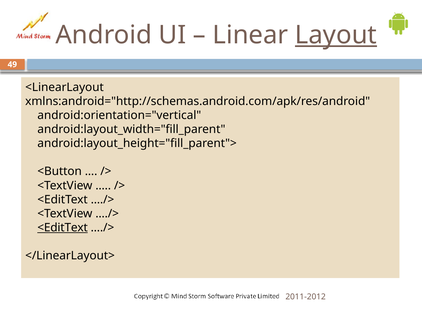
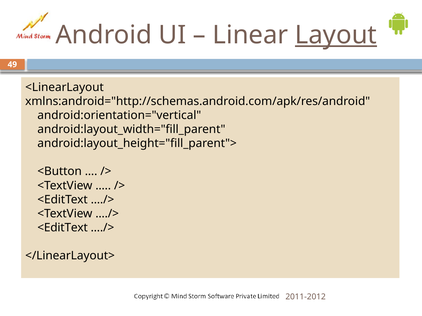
<EditText underline: present -> none (63, 228)
